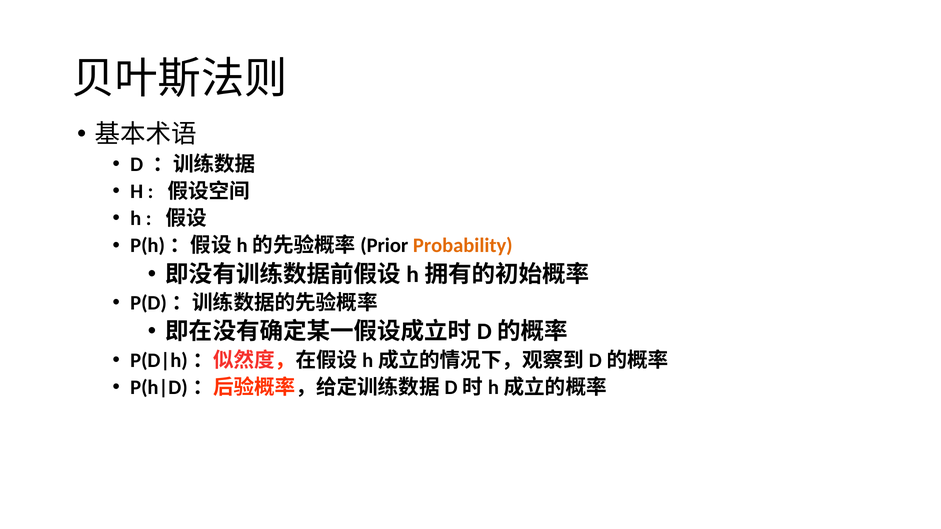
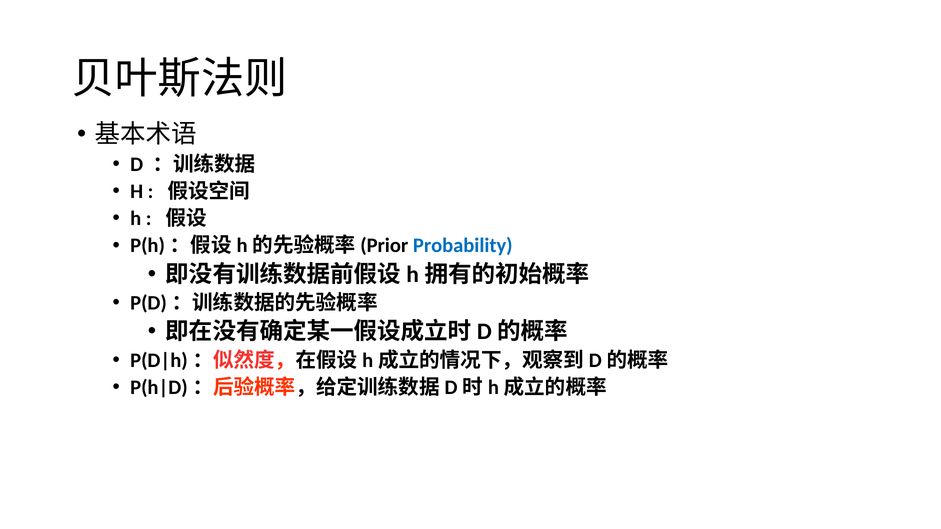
Probability colour: orange -> blue (463, 246)
